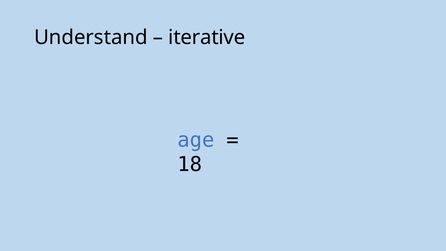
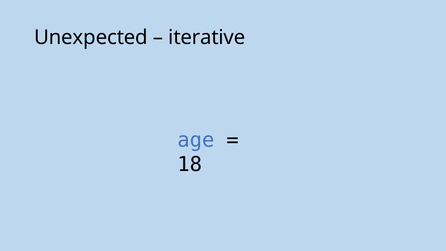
Understand: Understand -> Unexpected (91, 37)
